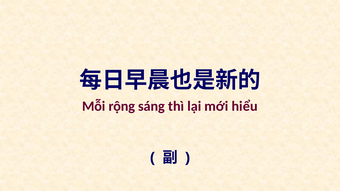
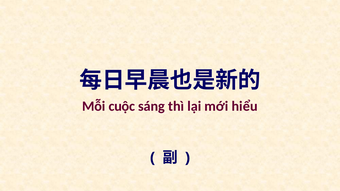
rộng: rộng -> cuộc (122, 106)
